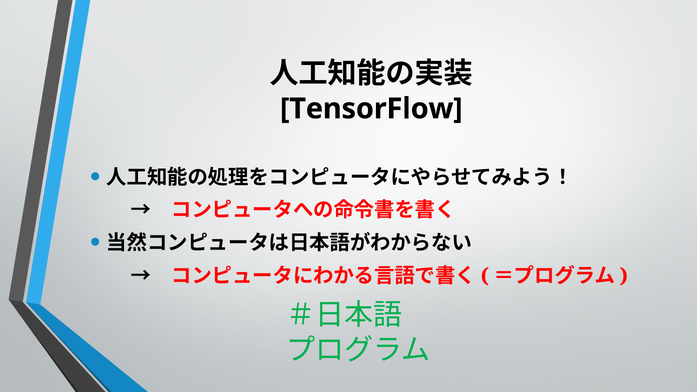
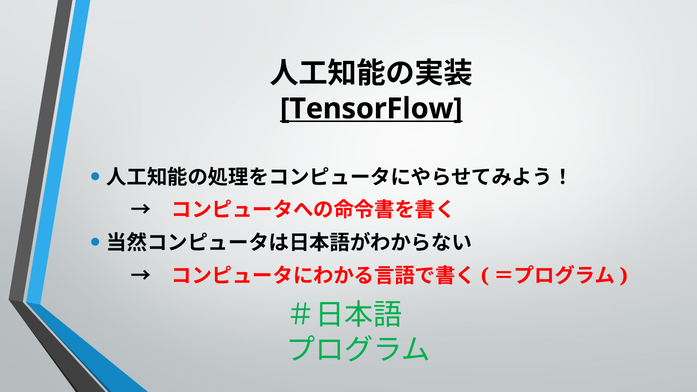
TensorFlow underline: none -> present (371, 109)
